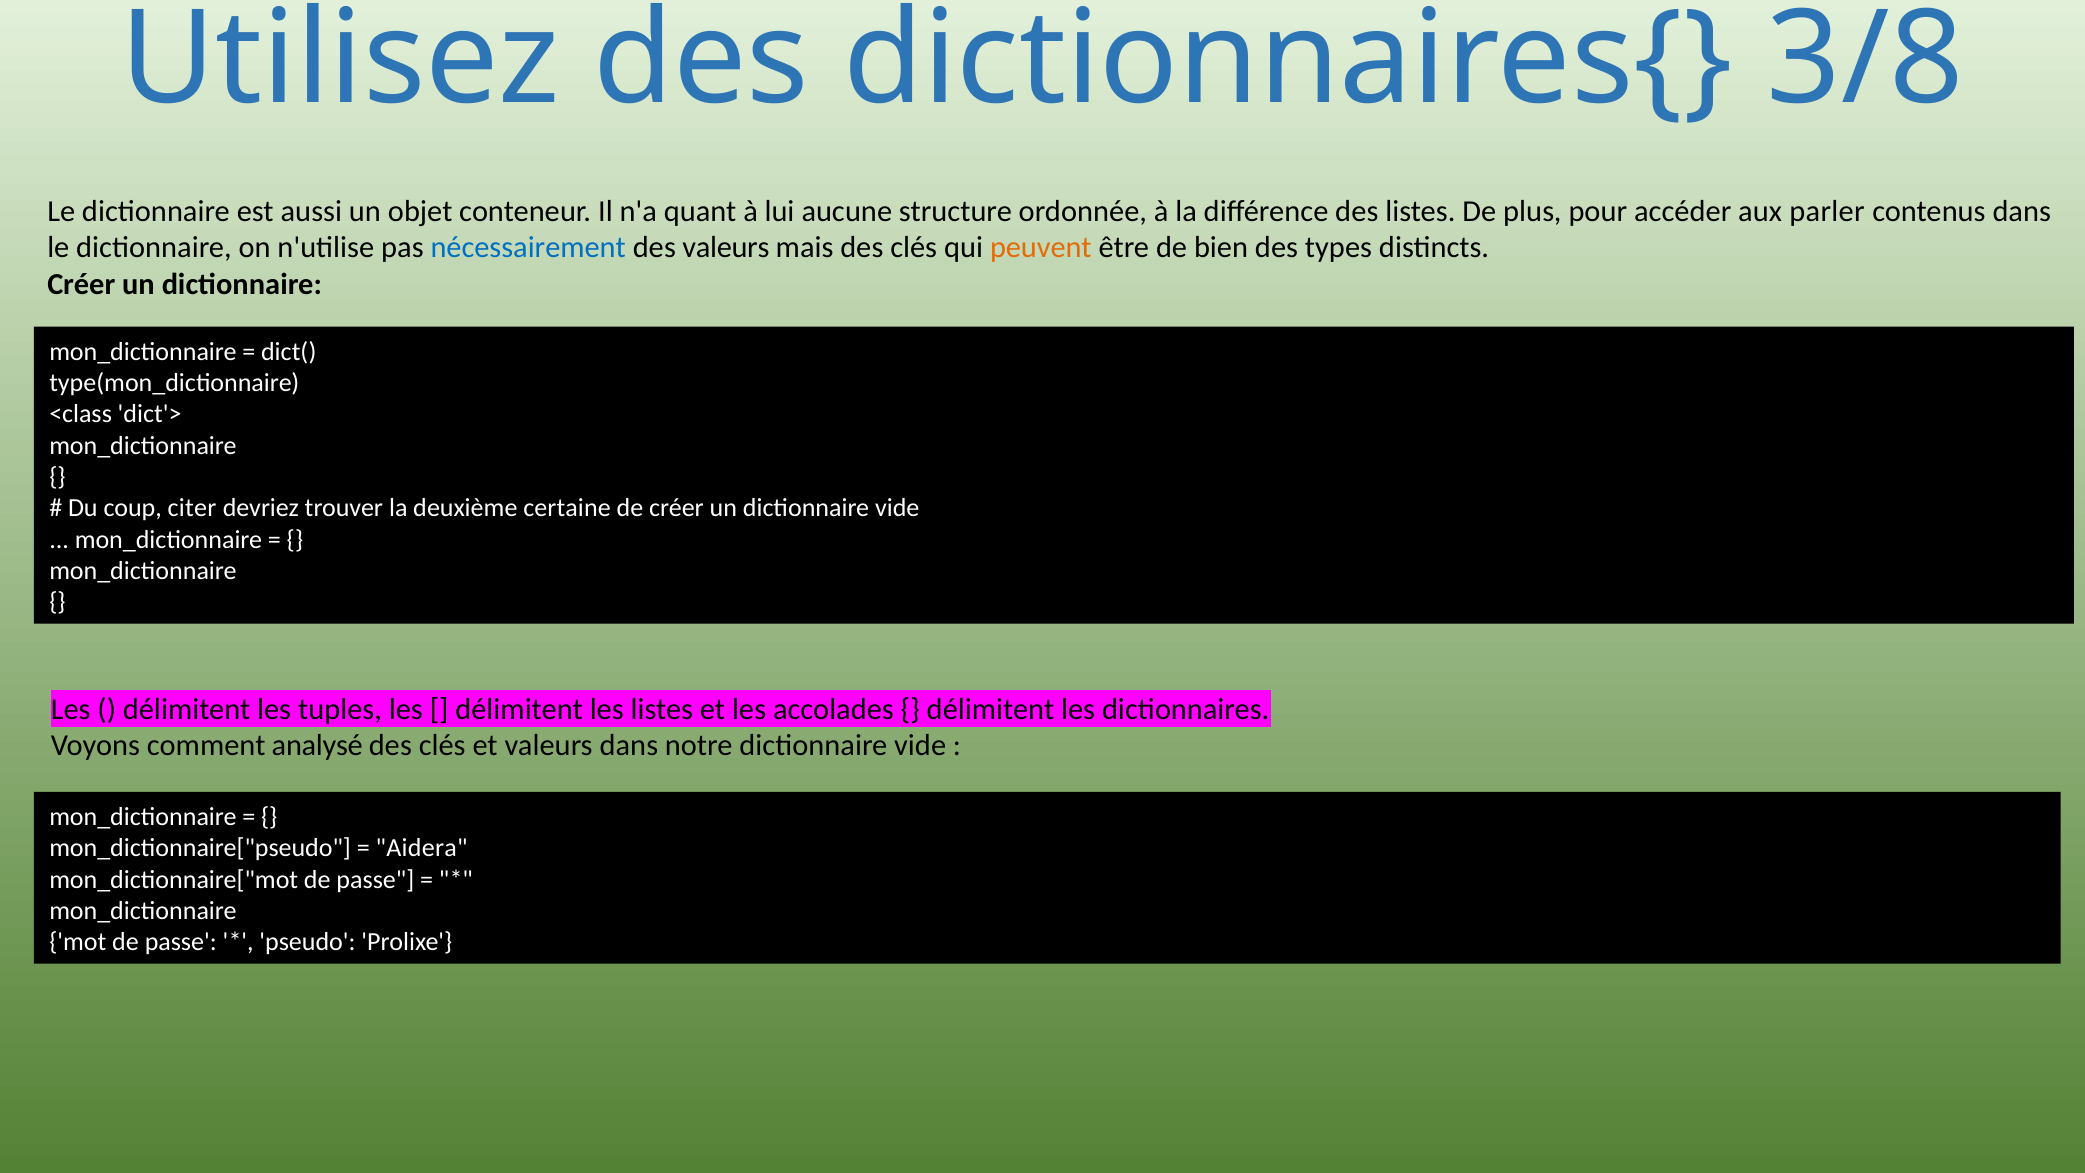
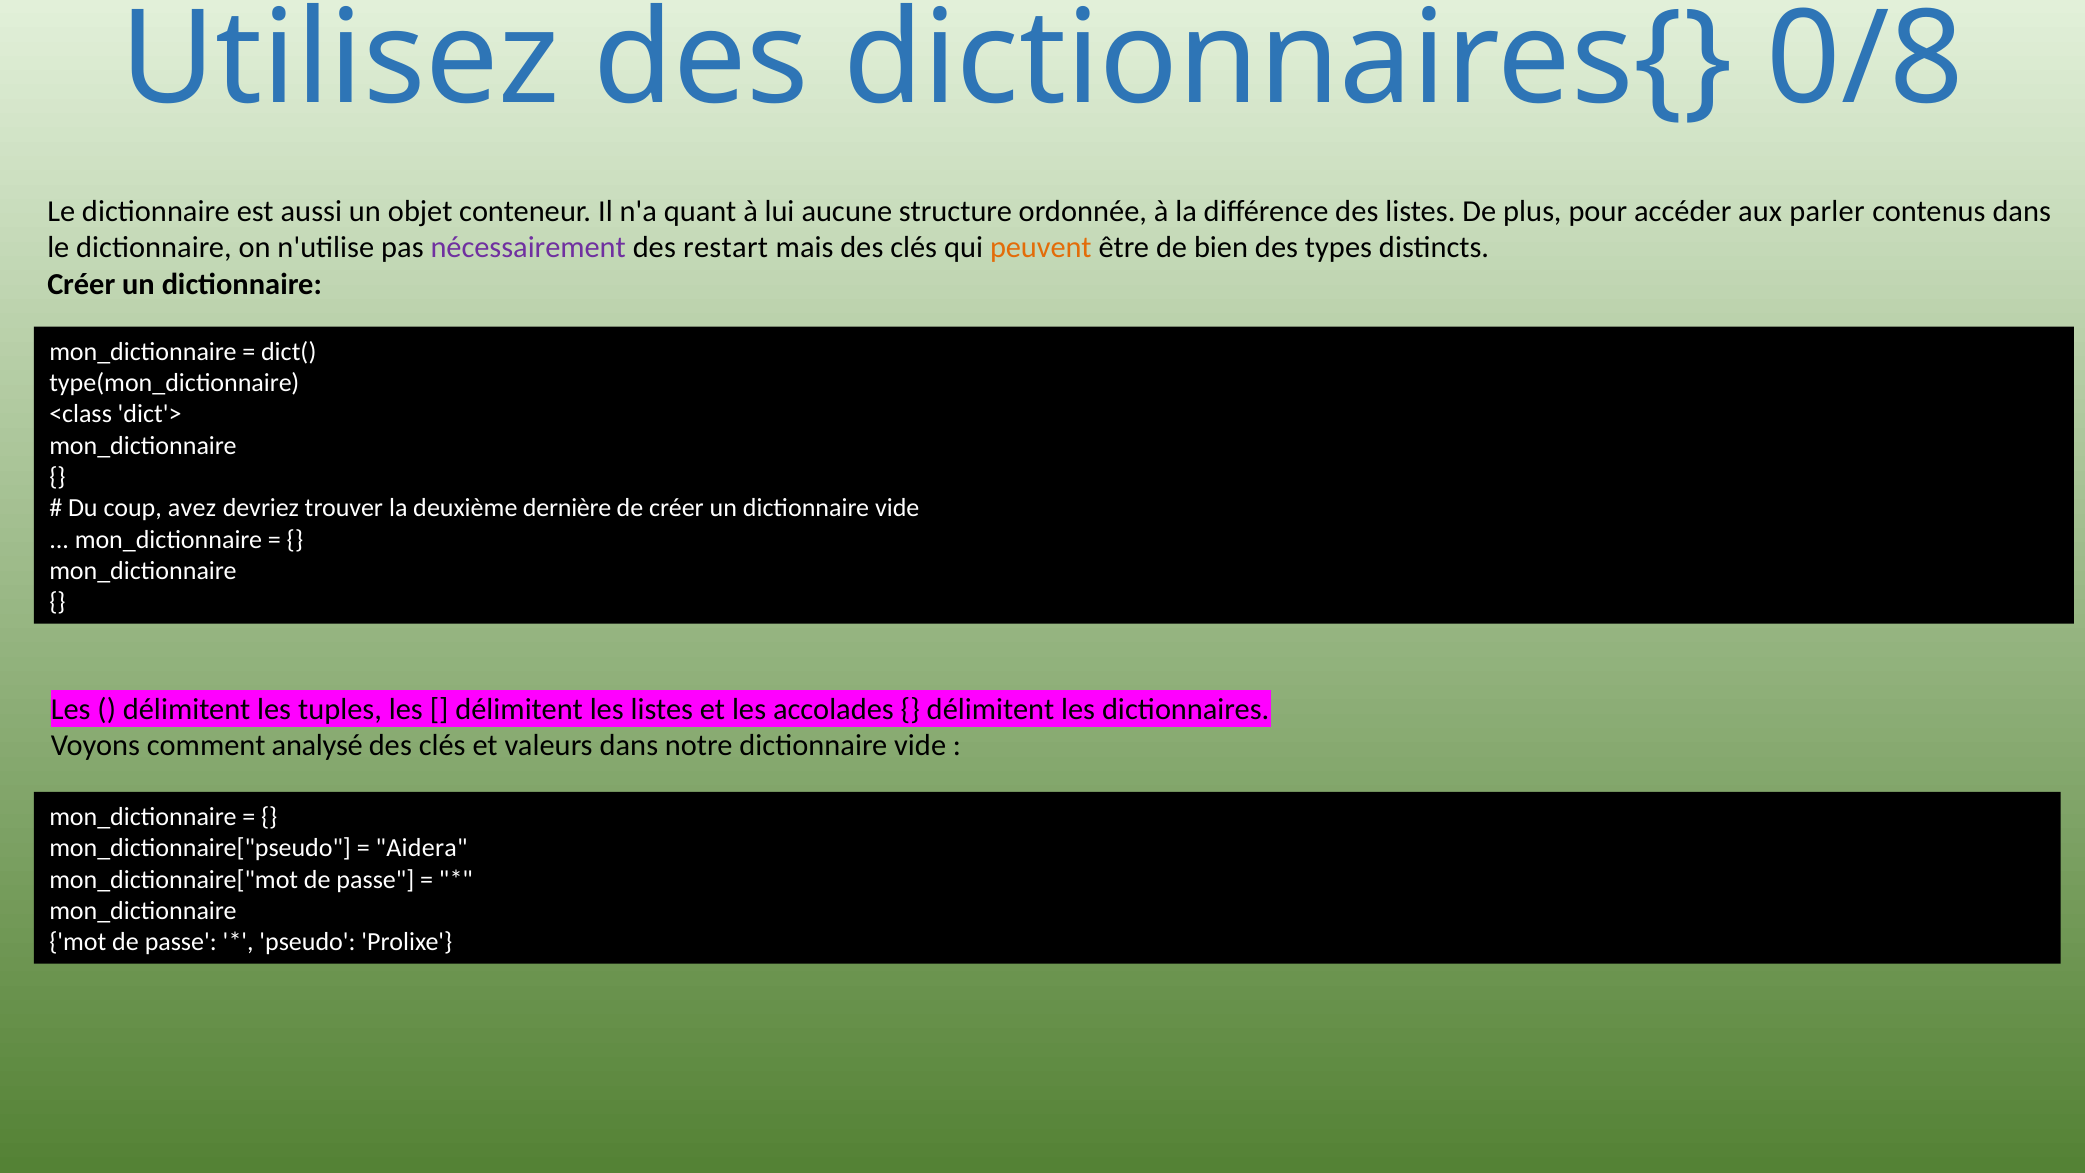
3/8: 3/8 -> 0/8 (1865, 60)
nécessairement colour: blue -> purple (528, 247)
des valeurs: valeurs -> restart (726, 247)
citer: citer -> avez (192, 508)
certaine: certaine -> dernière (567, 508)
